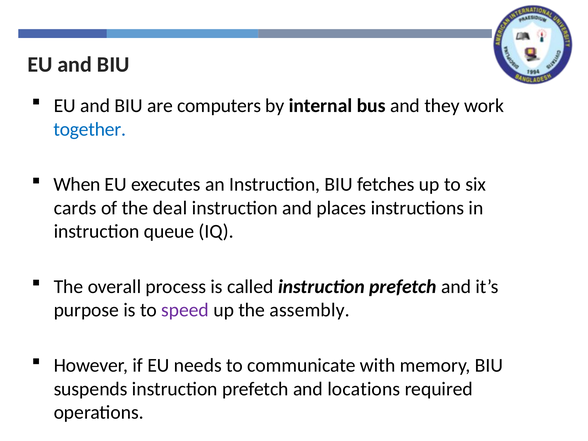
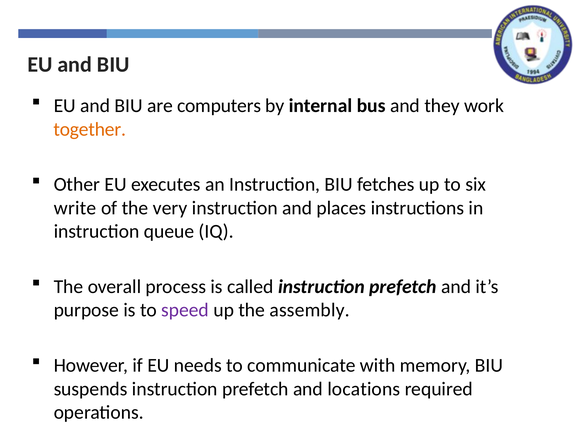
together colour: blue -> orange (90, 129)
When: When -> Other (77, 184)
cards: cards -> write (75, 208)
deal: deal -> very (170, 208)
